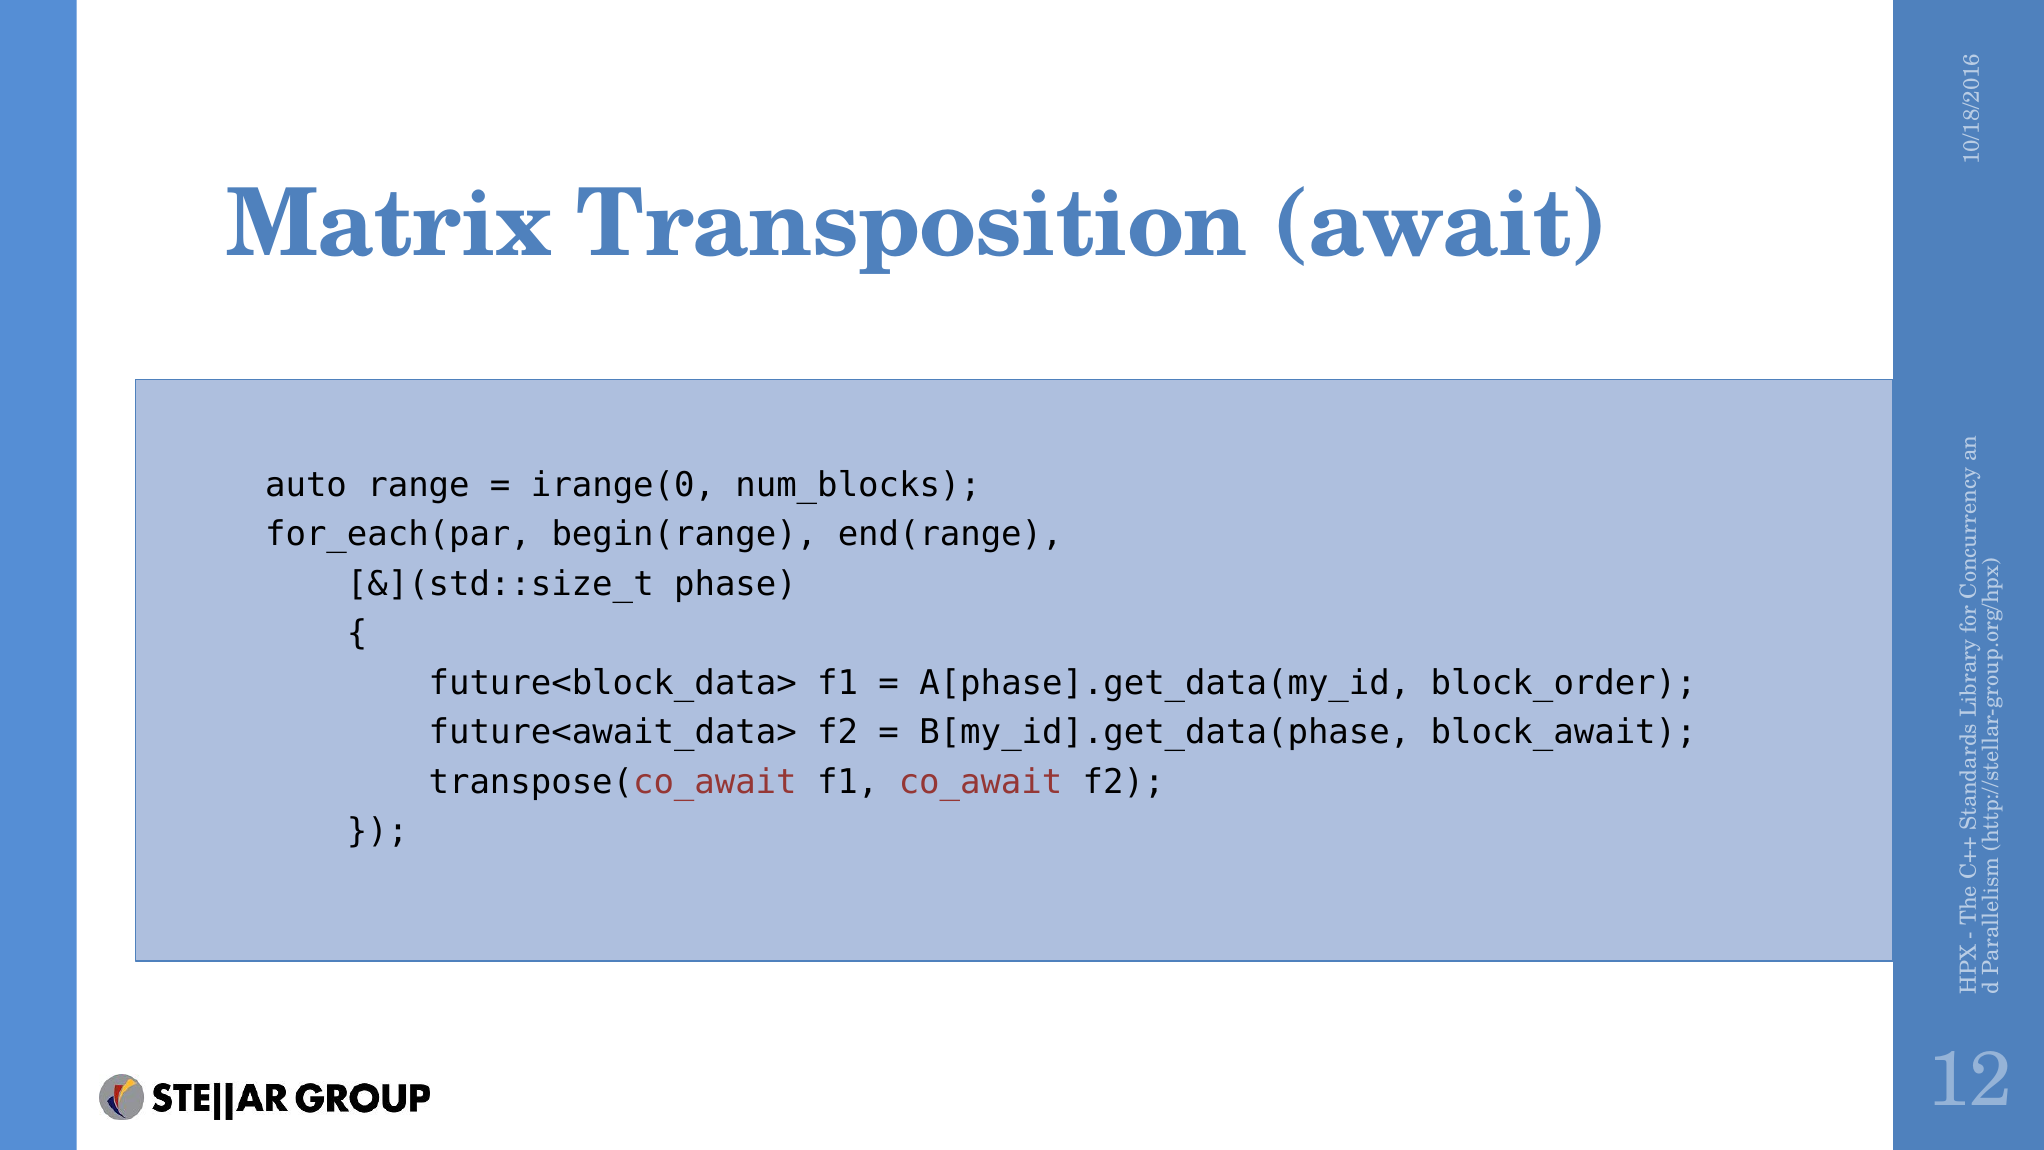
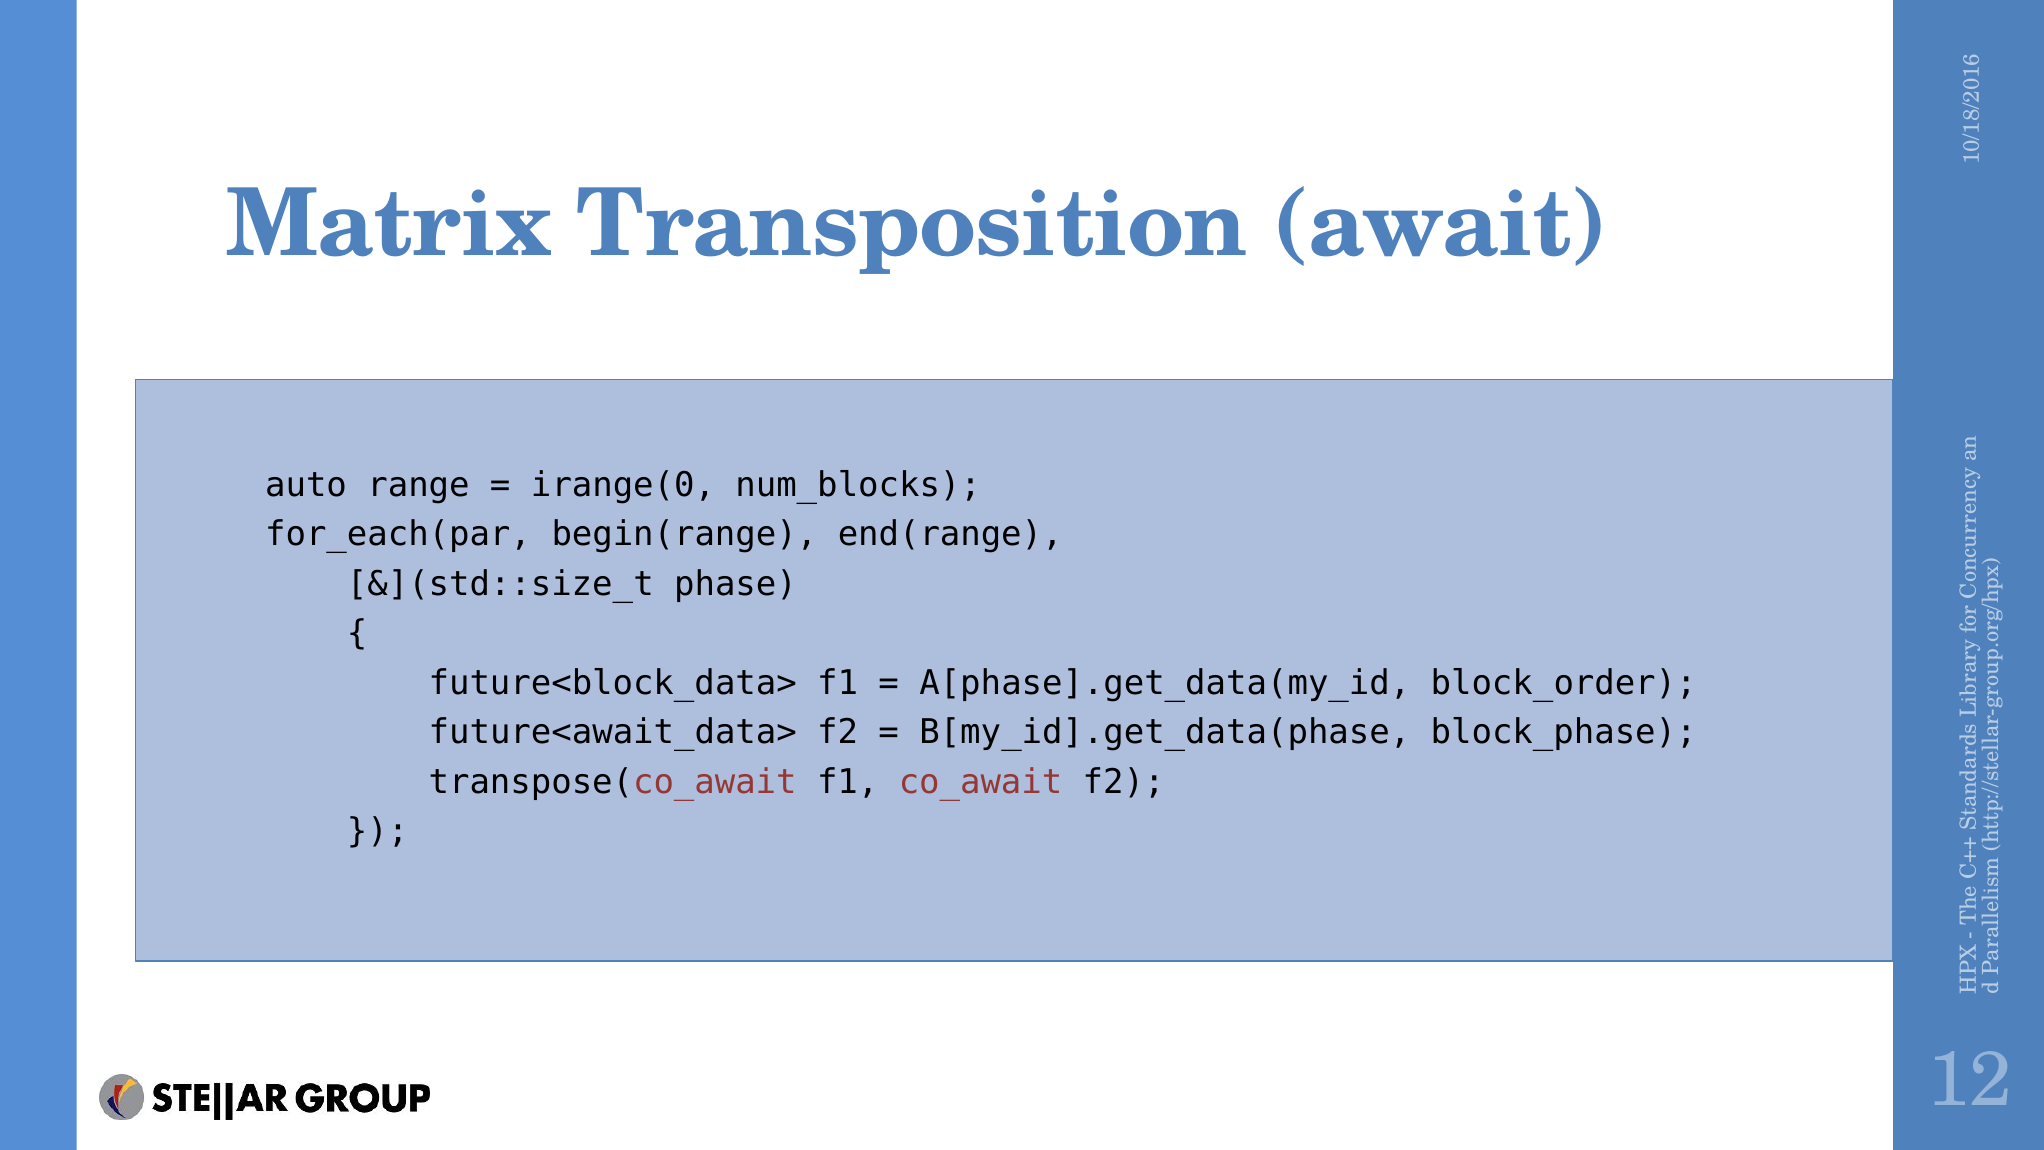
block_await: block_await -> block_phase (1564, 732)
